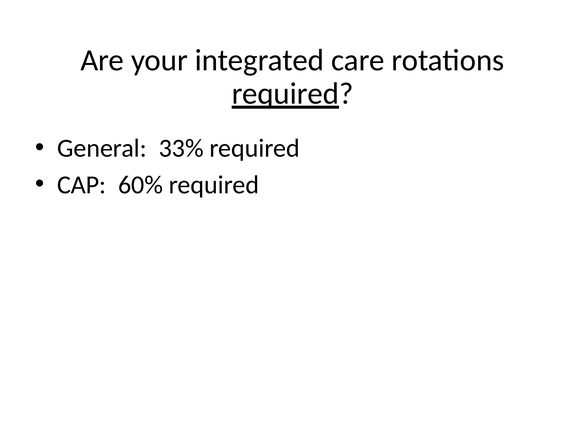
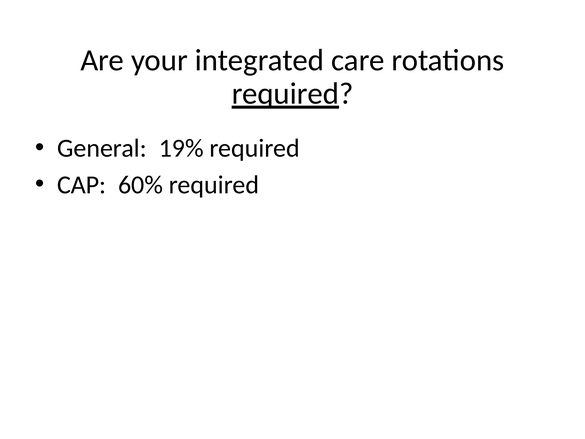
33%: 33% -> 19% (181, 148)
